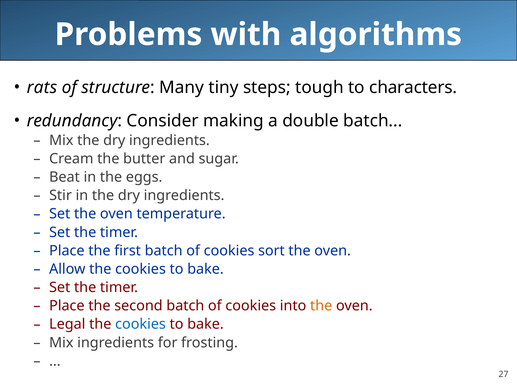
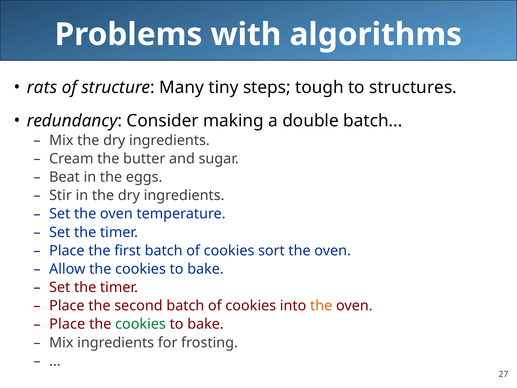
characters: characters -> structures (413, 87)
Legal: Legal -> Place (67, 324)
cookies colour: blue -> green (141, 324)
